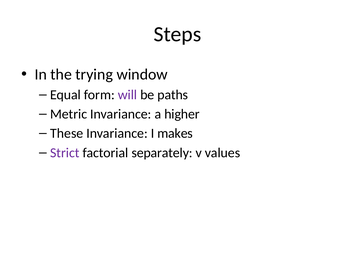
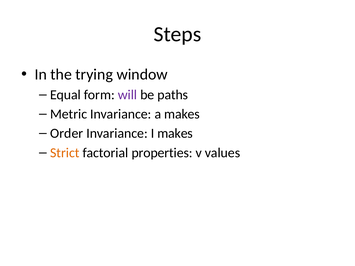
a higher: higher -> makes (182, 114)
These: These -> Order (67, 134)
Strict colour: purple -> orange (65, 153)
separately: separately -> properties (162, 153)
